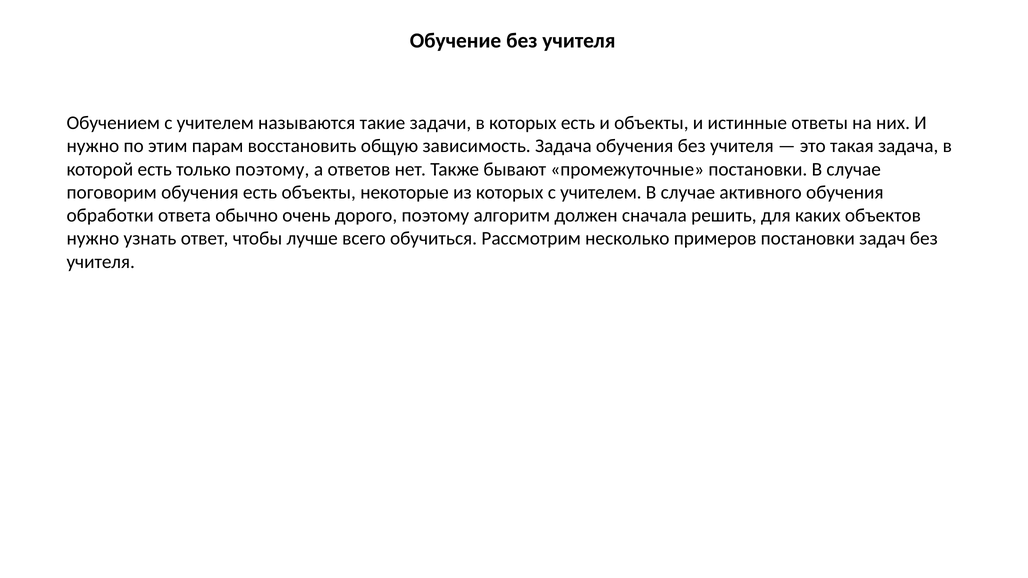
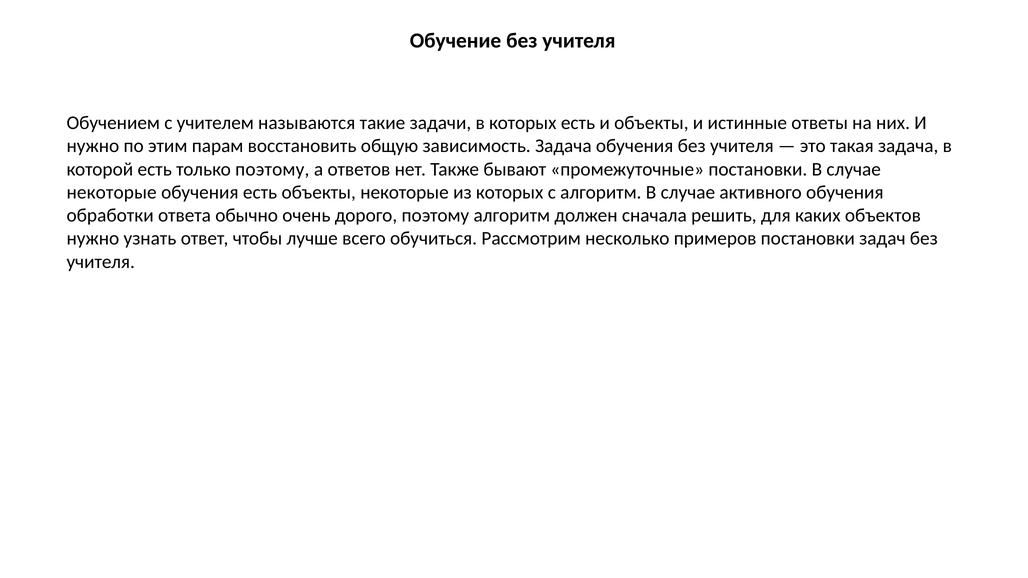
поговорим: поговорим -> некоторые (112, 192)
которых с учителем: учителем -> алгоритм (601, 192)
